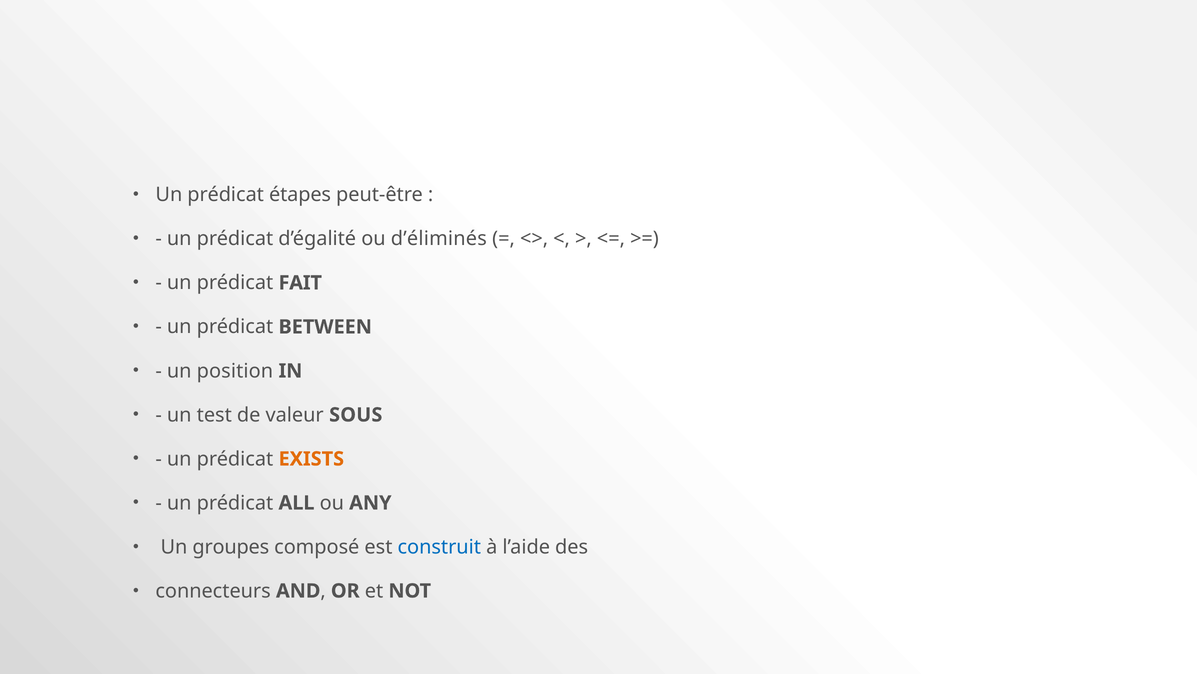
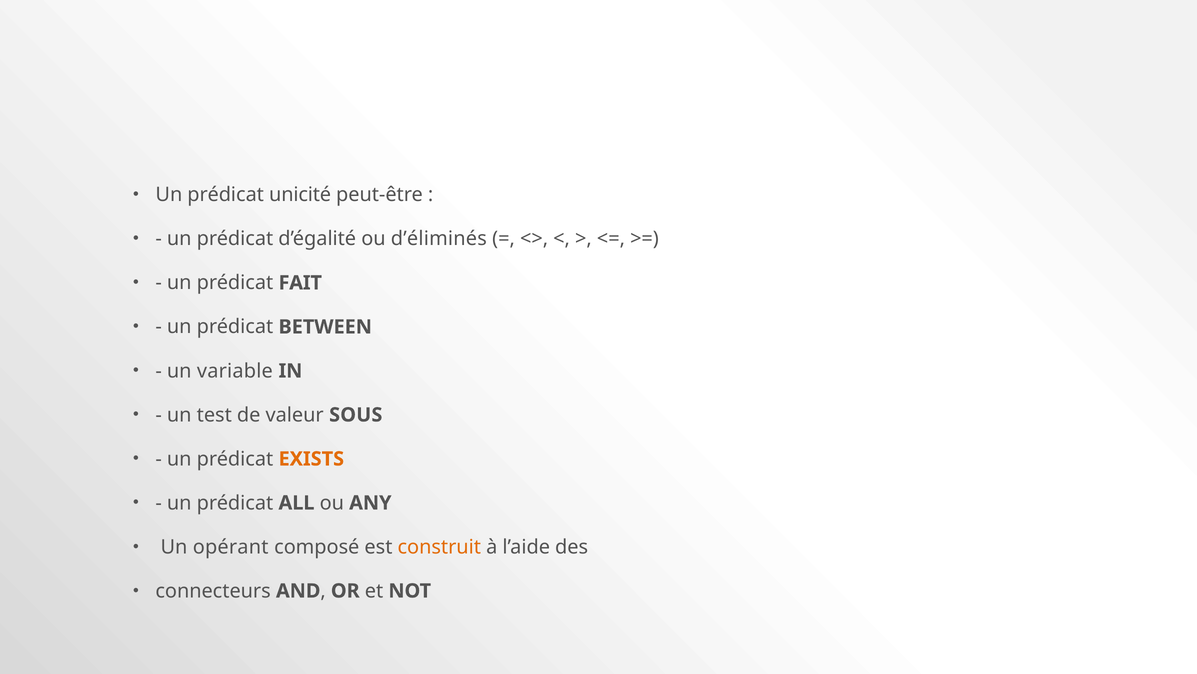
étapes: étapes -> unicité (300, 195)
position: position -> variable (235, 371)
groupes: groupes -> opérant (231, 547)
construit colour: blue -> orange (439, 547)
